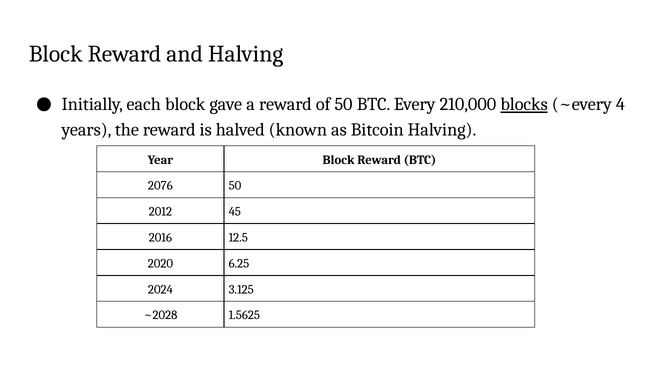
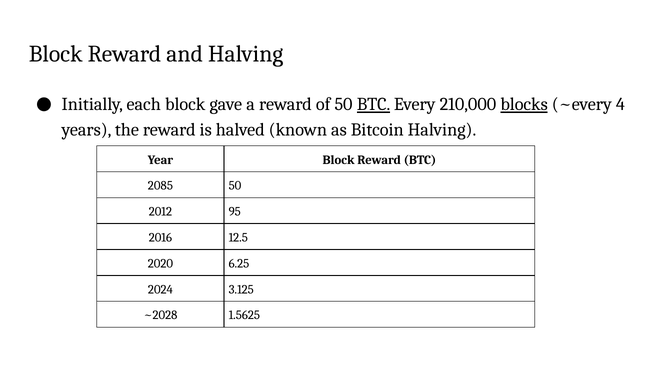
BTC underline: none -> present (374, 104)
2076: 2076 -> 2085 (160, 186)
45: 45 -> 95 (235, 212)
